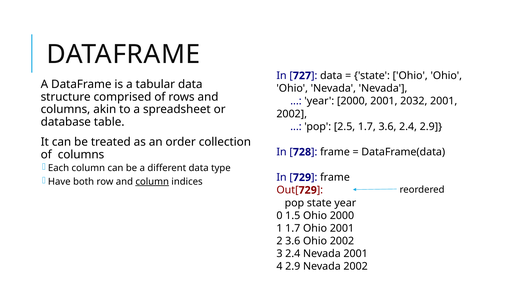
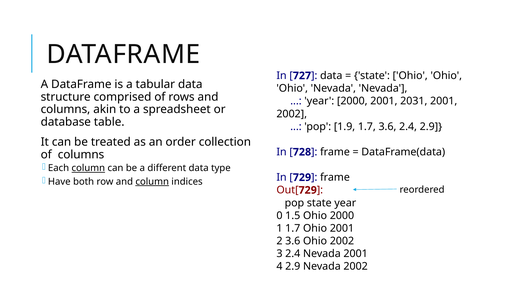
2032: 2032 -> 2031 (414, 101)
2.5: 2.5 -> 1.9 (345, 127)
column underline: none -> present (88, 168)
